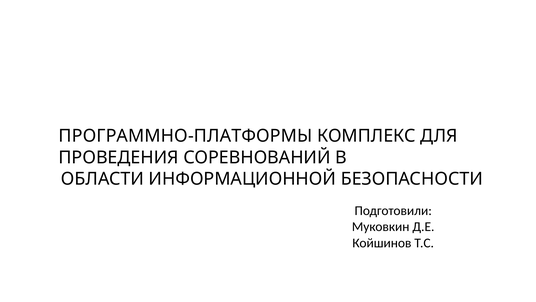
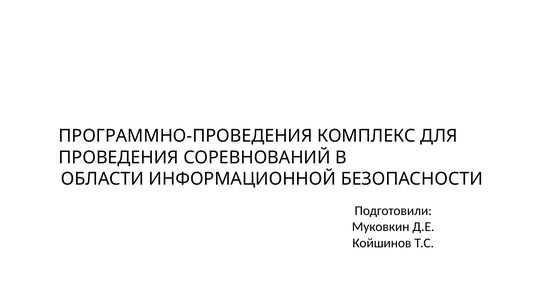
ПРОГРАММНО-ПЛАТФОРМЫ: ПРОГРАММНО-ПЛАТФОРМЫ -> ПРОГРАММНО-ПРОВЕДЕНИЯ (186, 136)
